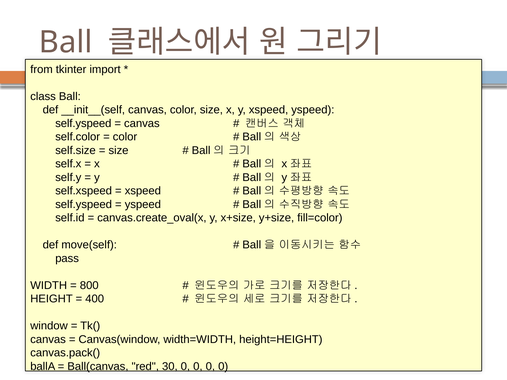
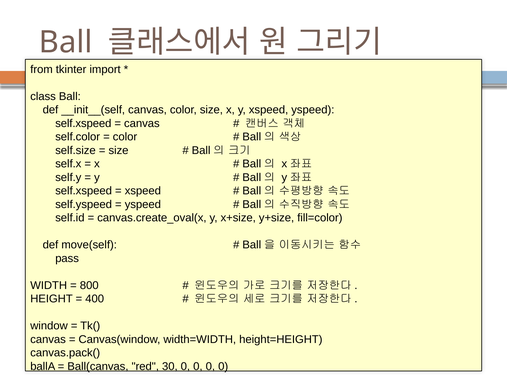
self.yspeed: self.yspeed -> self.xspeed (83, 123)
